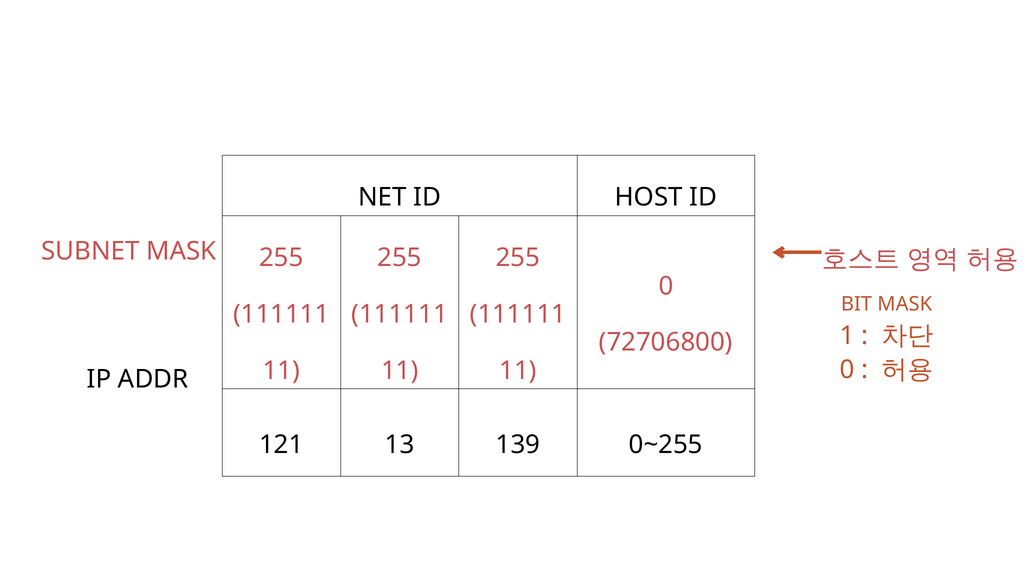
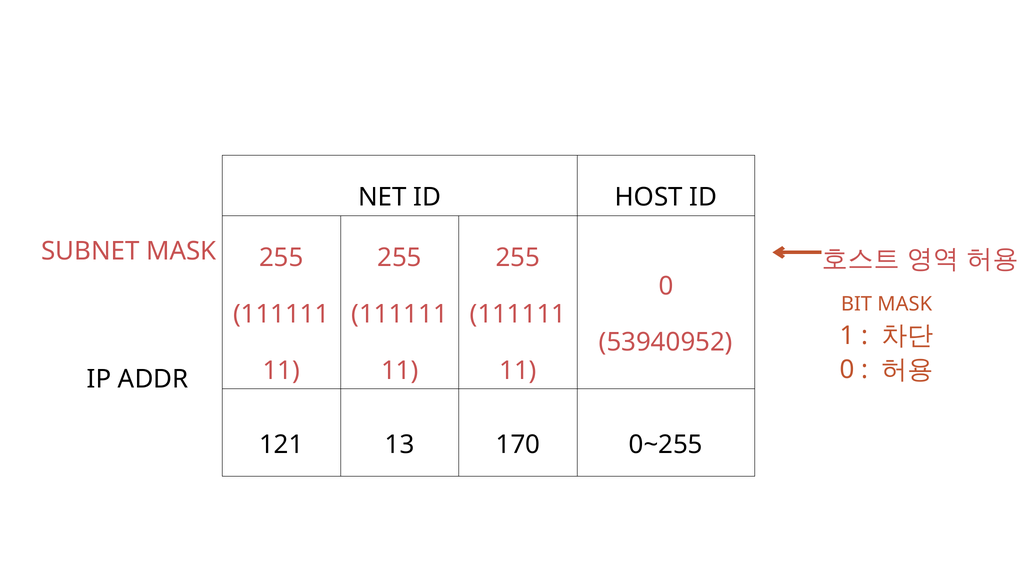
72706800: 72706800 -> 53940952 (666, 342)
139: 139 -> 170 (518, 444)
